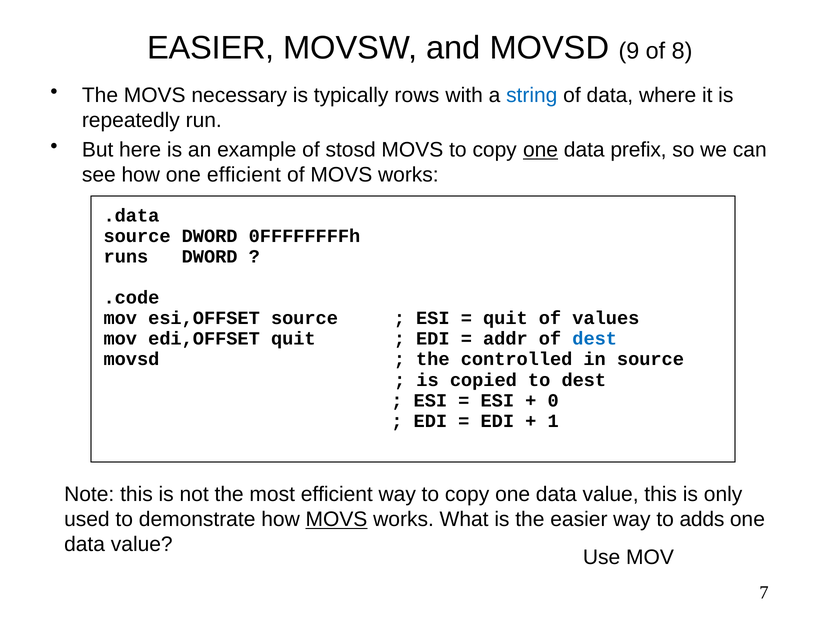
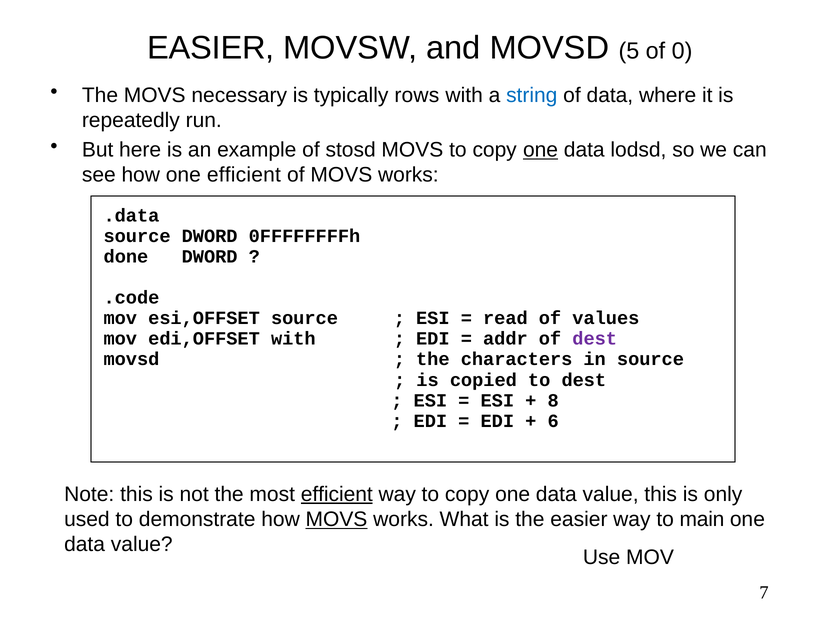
9: 9 -> 5 (629, 51)
8: 8 -> 0 (682, 51)
prefix: prefix -> lodsd (638, 150)
runs: runs -> done (126, 257)
quit: quit -> read (505, 318)
edi,OFFSET quit: quit -> with (293, 339)
dest colour: blue -> purple (595, 339)
controlled: controlled -> characters (517, 359)
0: 0 -> 8 (553, 400)
1: 1 -> 6 (553, 421)
efficient underline: none -> present (337, 494)
adds: adds -> main (702, 519)
